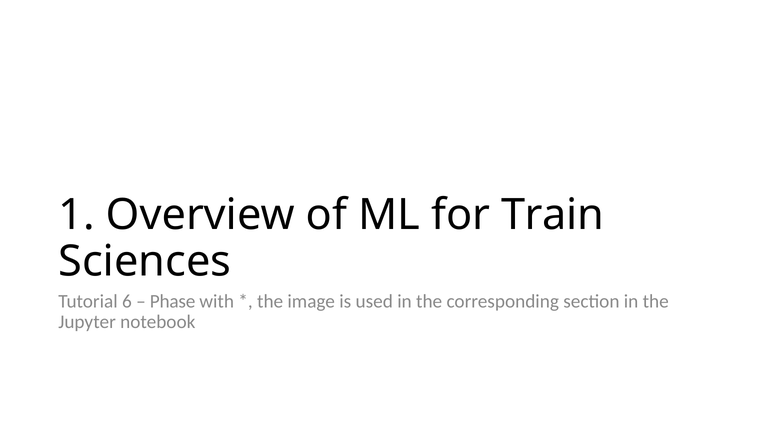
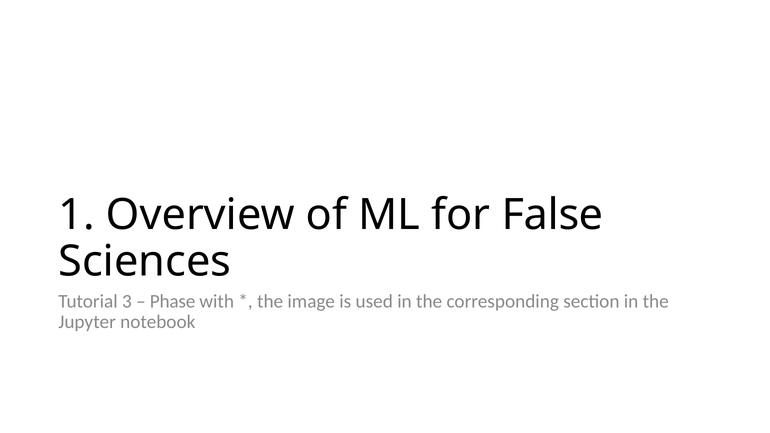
Train: Train -> False (553, 215)
6: 6 -> 3 (127, 301)
